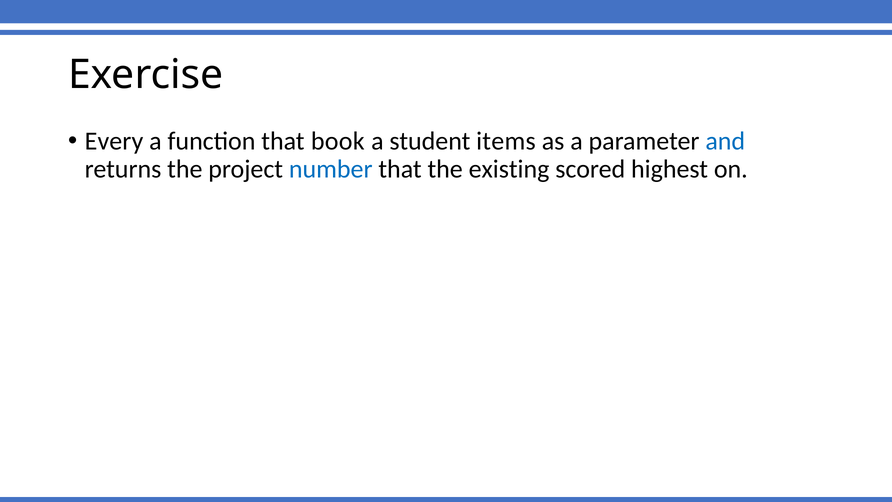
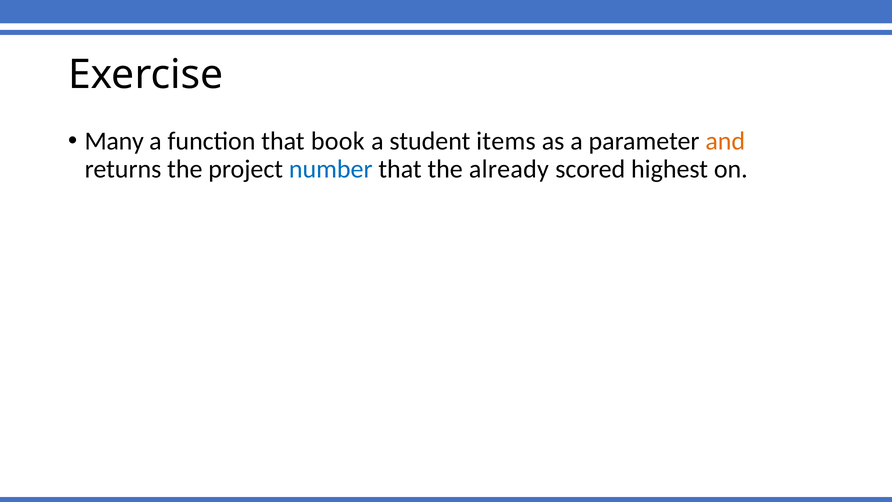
Every: Every -> Many (114, 141)
and colour: blue -> orange (725, 141)
existing: existing -> already (509, 169)
